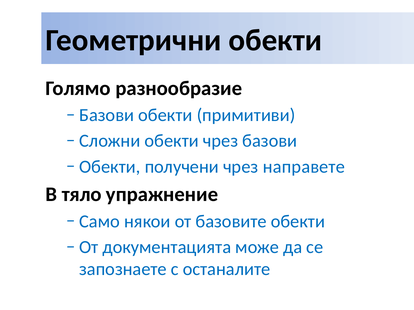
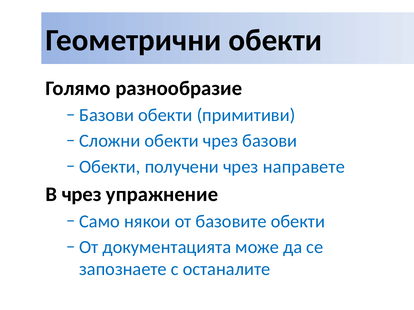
В тяло: тяло -> чрез (82, 195)
